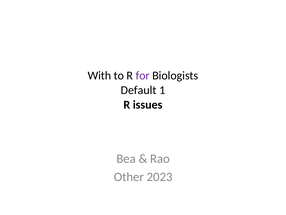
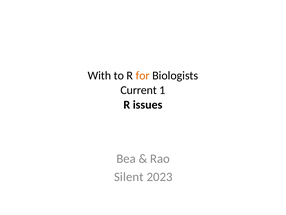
for colour: purple -> orange (143, 75)
Default: Default -> Current (139, 90)
Other: Other -> Silent (129, 176)
